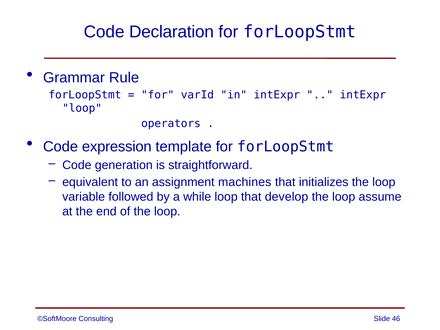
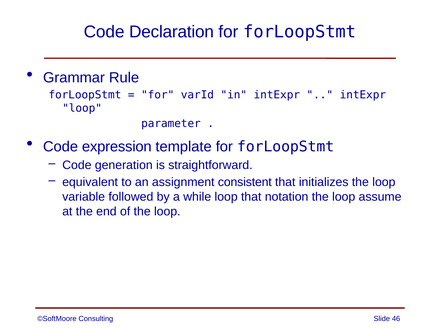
operators: operators -> parameter (171, 124)
machines: machines -> consistent (245, 182)
develop: develop -> notation (287, 197)
